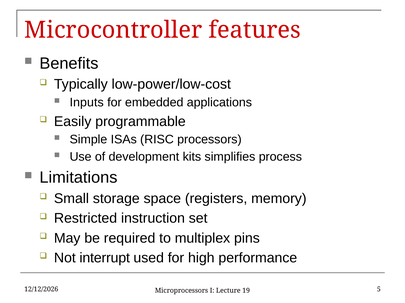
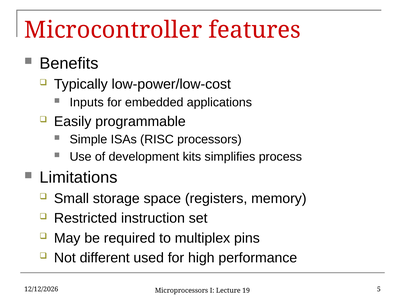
interrupt: interrupt -> different (105, 258)
